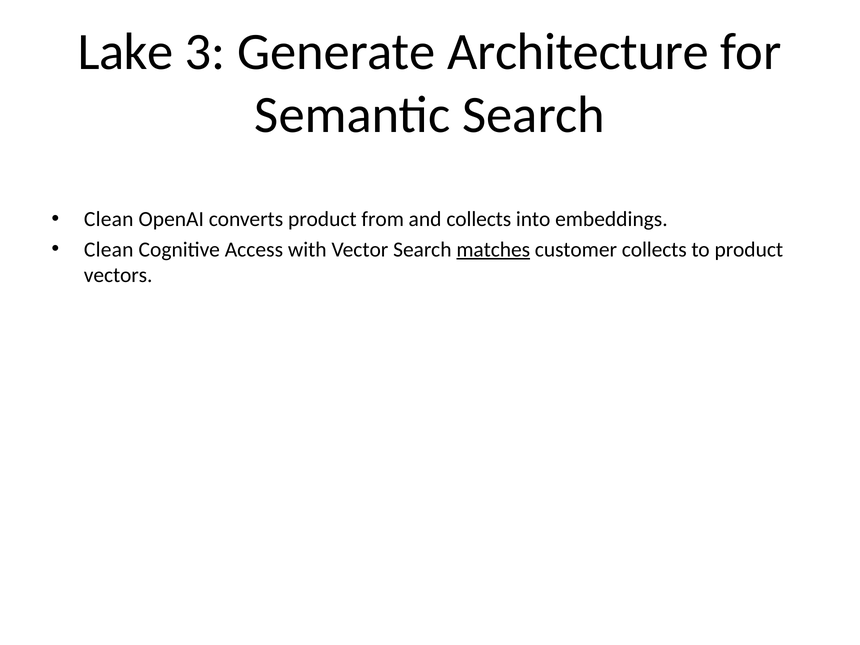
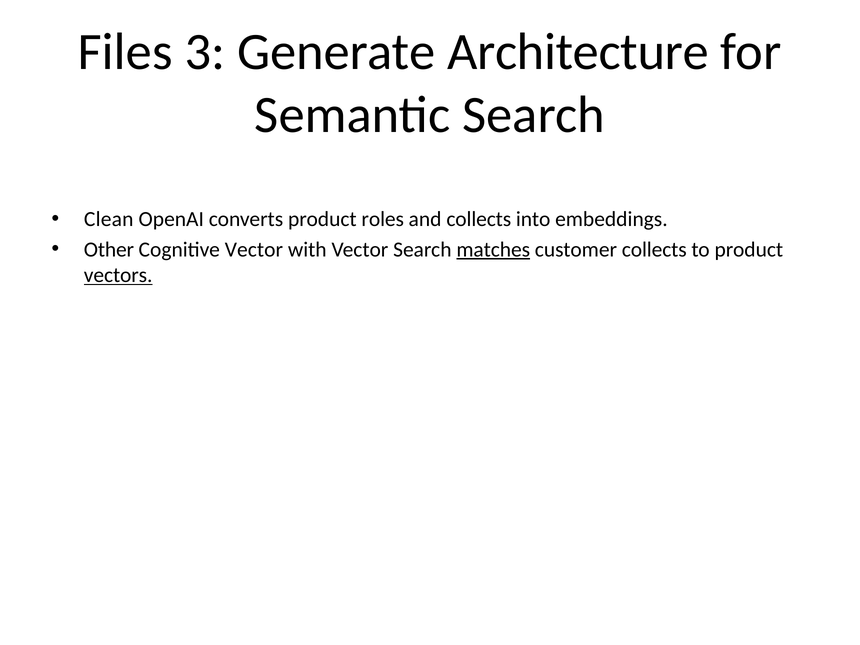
Lake: Lake -> Files (125, 52)
from: from -> roles (383, 219)
Clean: Clean -> Other (109, 249)
Cognitive Access: Access -> Vector (254, 249)
vectors underline: none -> present (118, 275)
